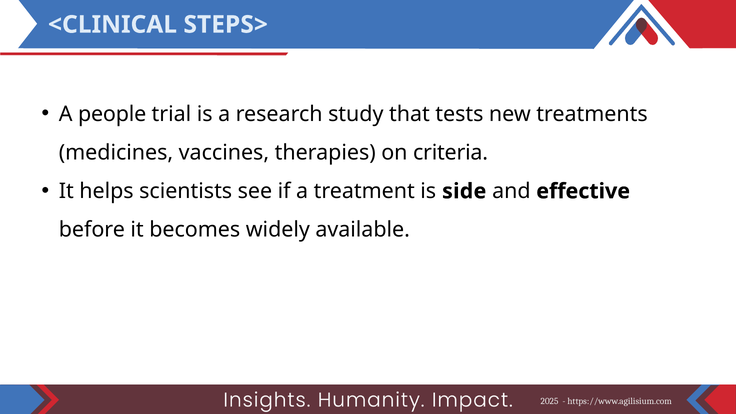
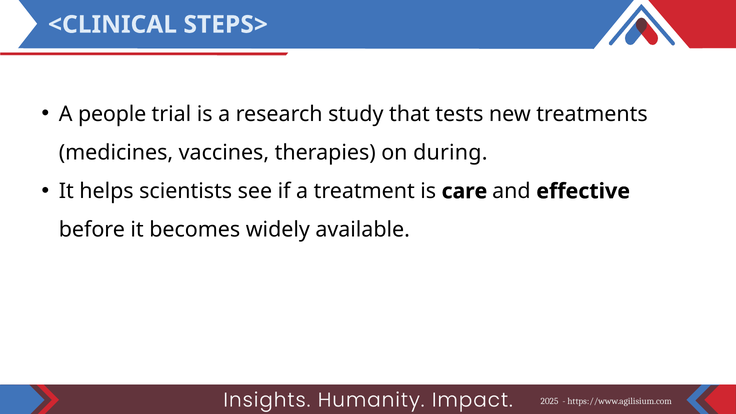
criteria: criteria -> during (450, 153)
side: side -> care (464, 191)
